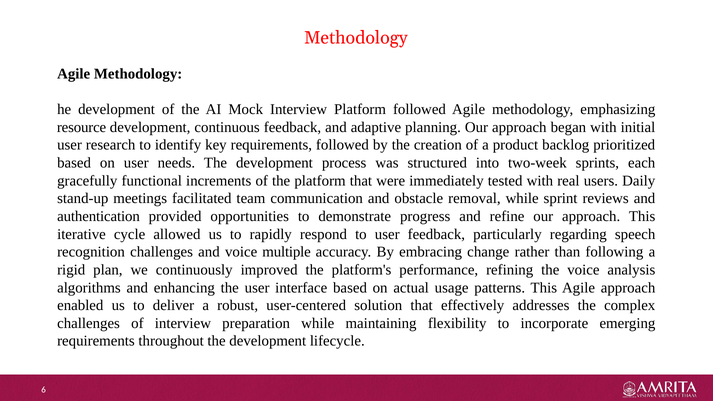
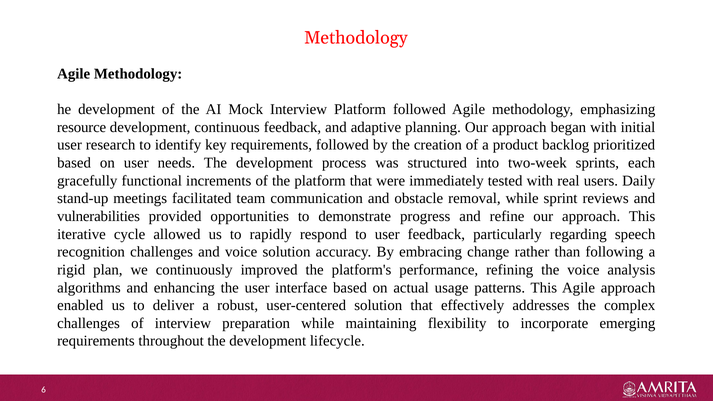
authentication: authentication -> vulnerabilities (99, 216)
voice multiple: multiple -> solution (287, 252)
